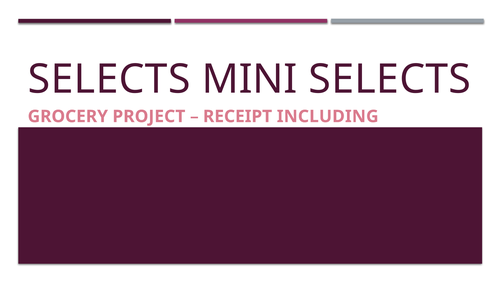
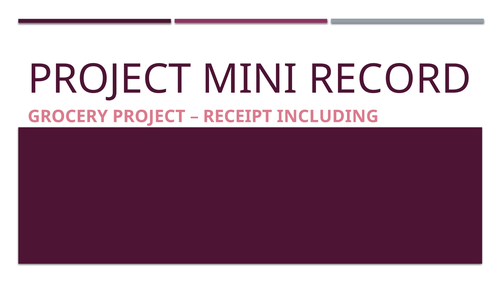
SELECTS: SELECTS -> PROJECT (109, 79)
MINI SELECTS: SELECTS -> RECORD (390, 79)
